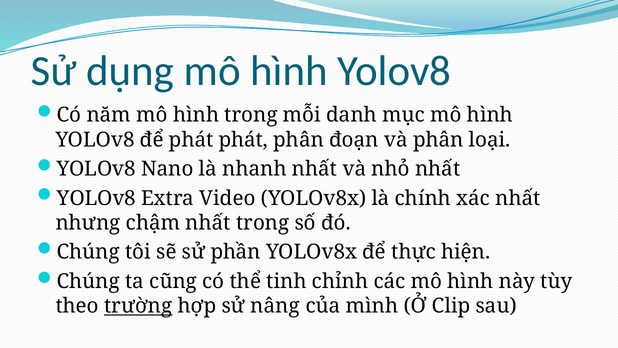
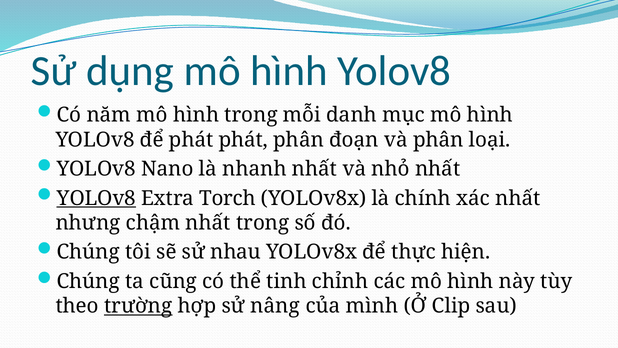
YOLOv8 underline: none -> present (96, 198)
Video: Video -> Torch (228, 198)
phần: phần -> nhau (236, 252)
